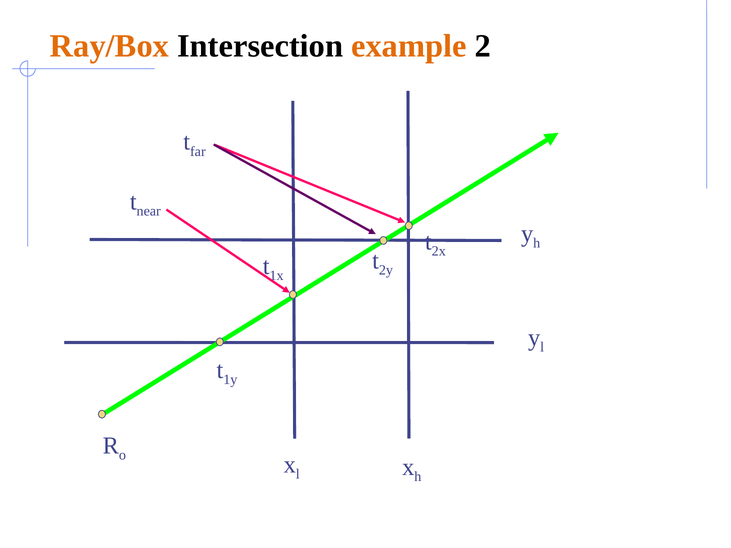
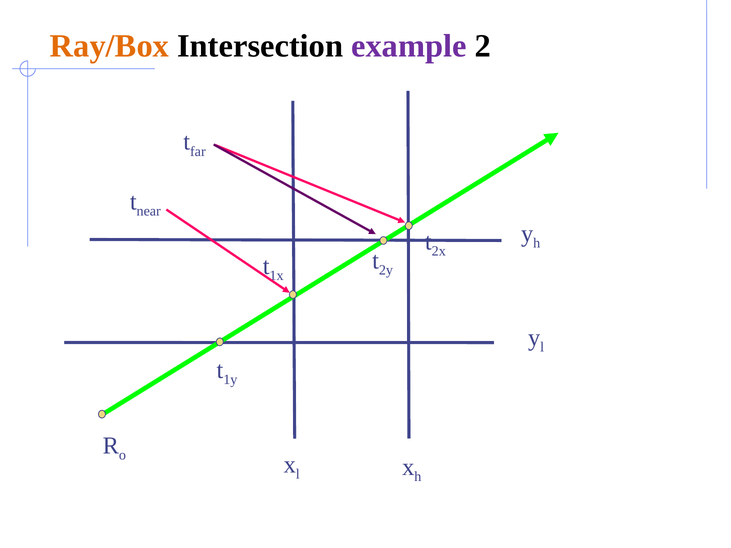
example colour: orange -> purple (409, 46)
